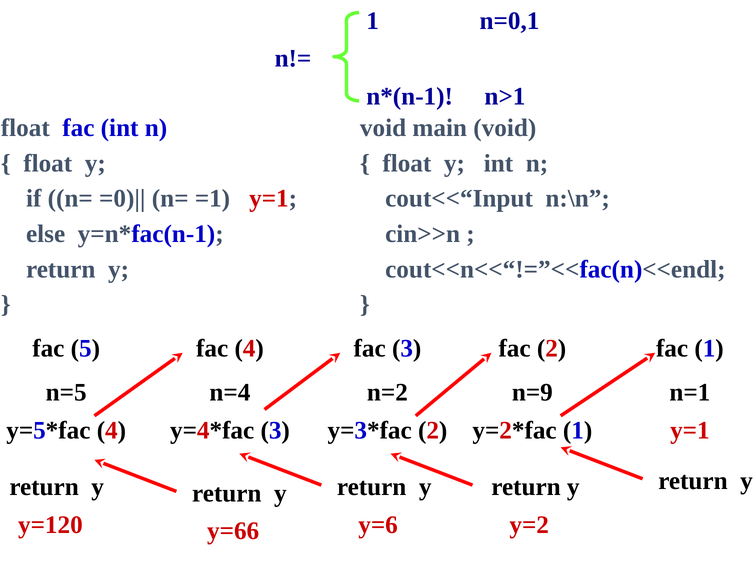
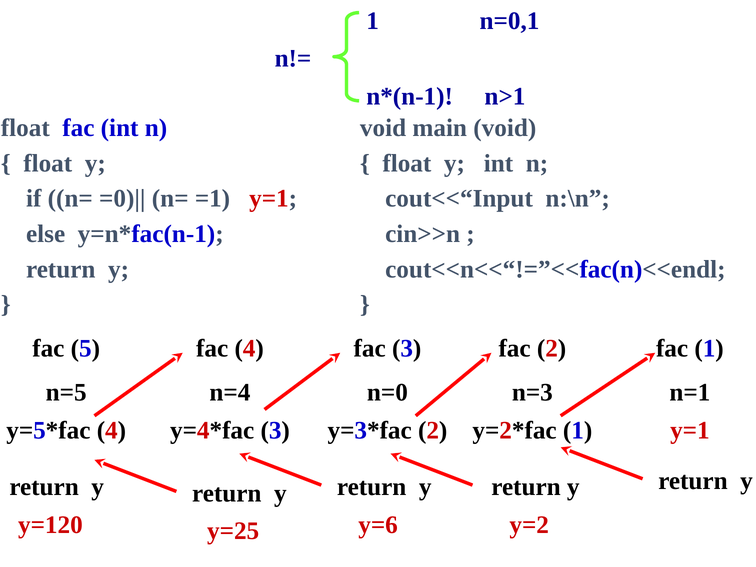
n=2: n=2 -> n=0 (387, 392)
n=9: n=9 -> n=3 (532, 392)
y=66: y=66 -> y=25 (233, 531)
